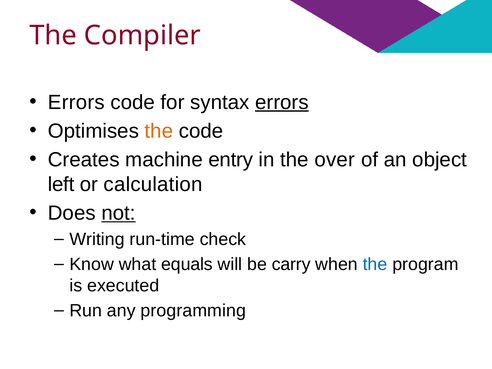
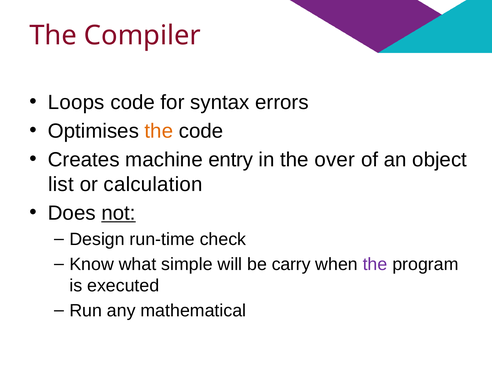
Errors: Errors -> Loops (76, 102)
errors underline: present -> none (282, 102)
left: left -> list (61, 184)
Writing: Writing -> Design (97, 239)
equals: equals -> simple (187, 264)
the colour: blue -> purple (375, 264)
programming: programming -> mathematical (193, 311)
